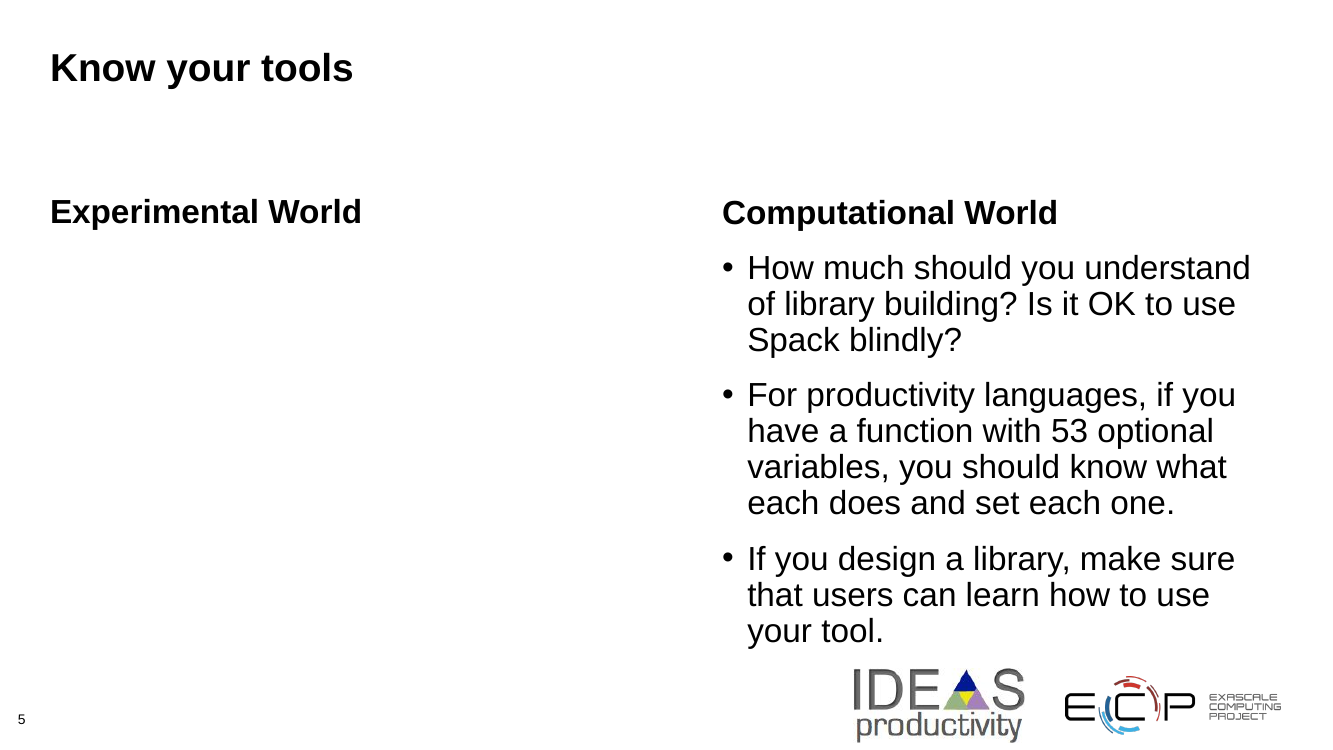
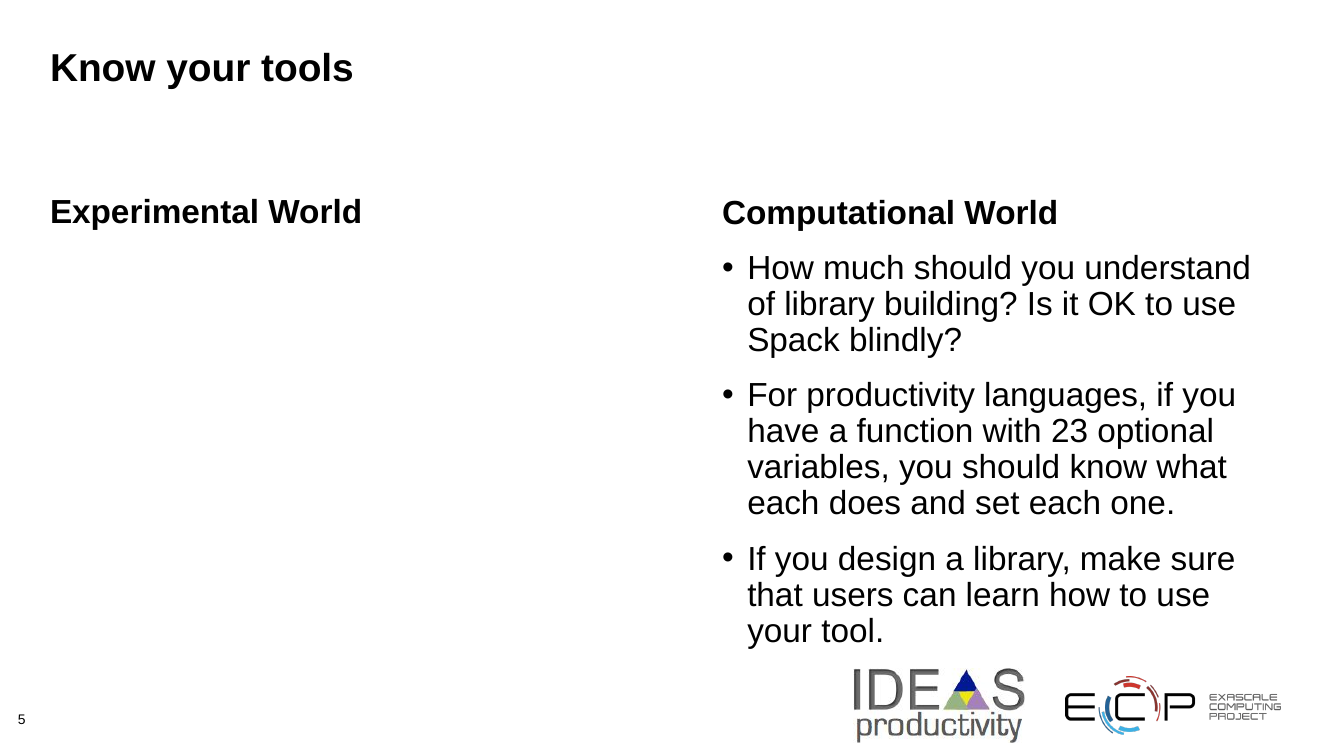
53: 53 -> 23 (1070, 432)
